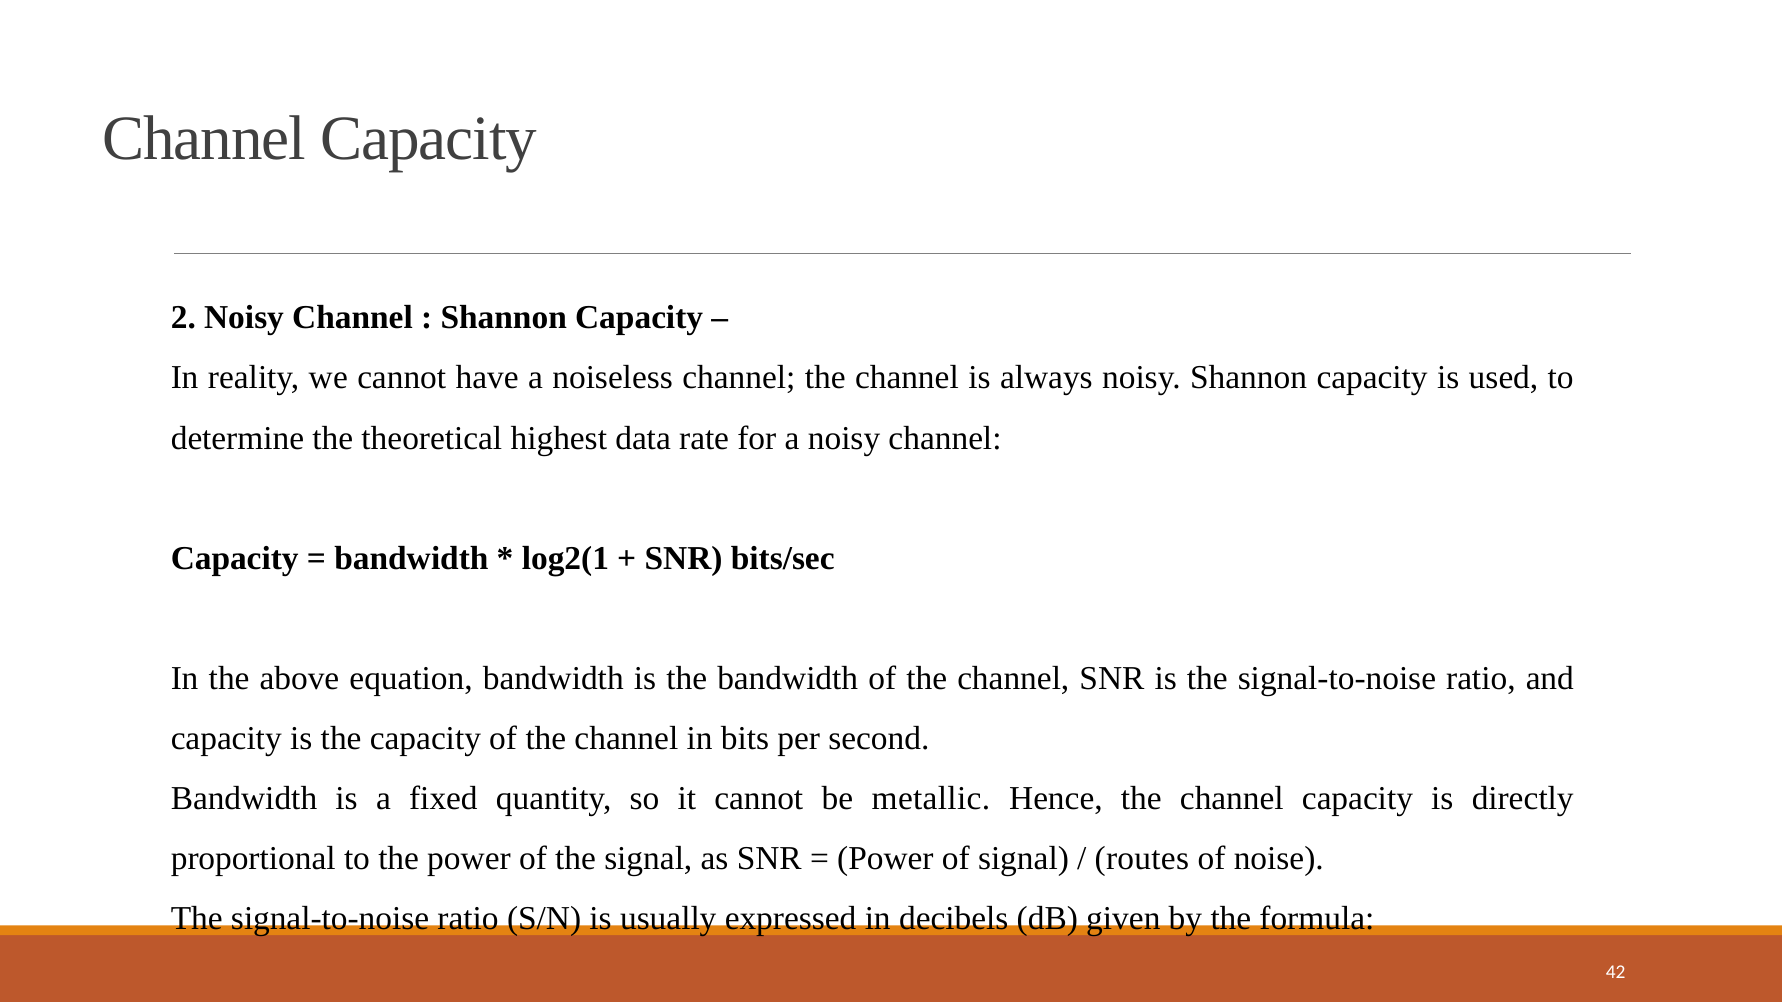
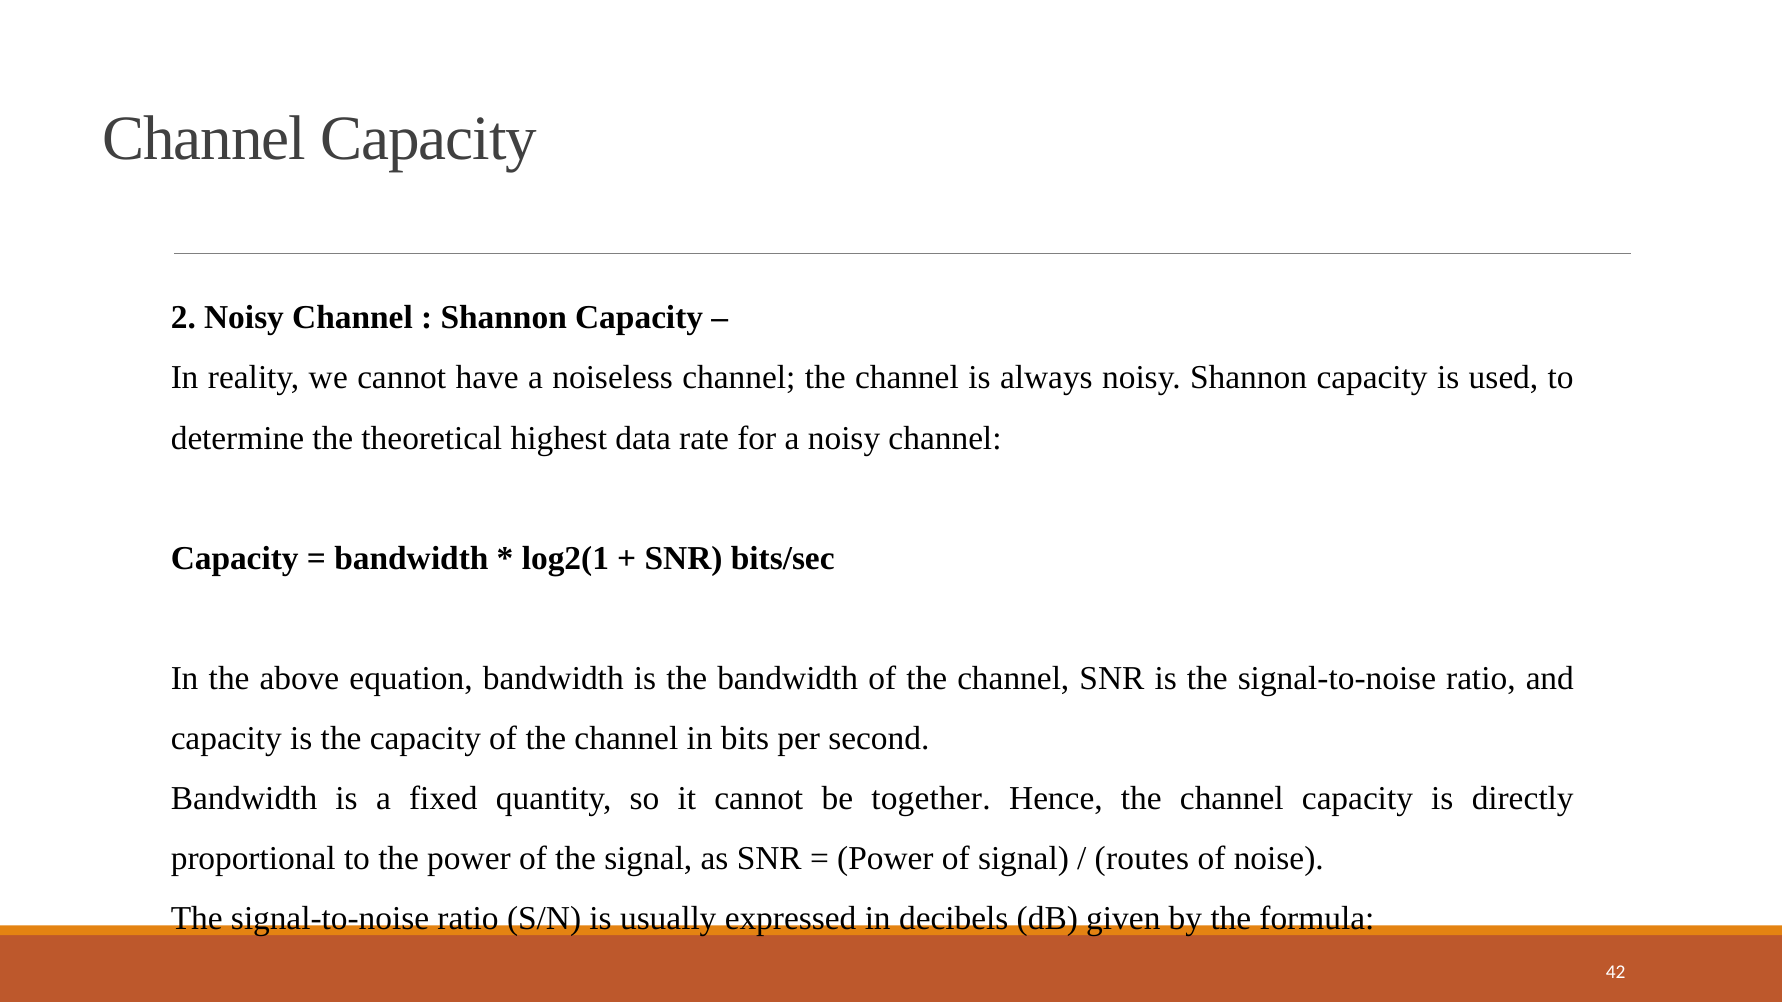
metallic: metallic -> together (931, 799)
